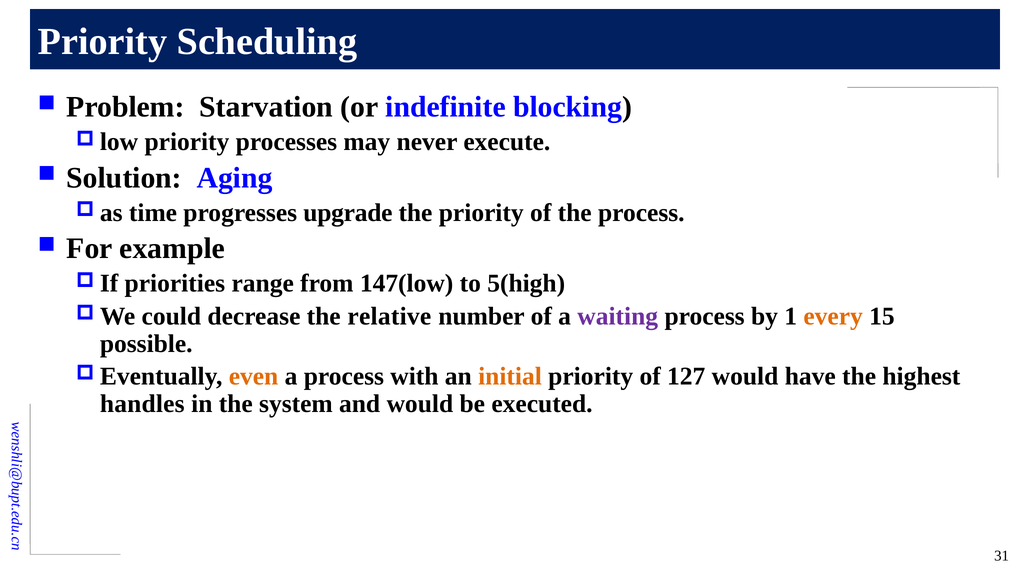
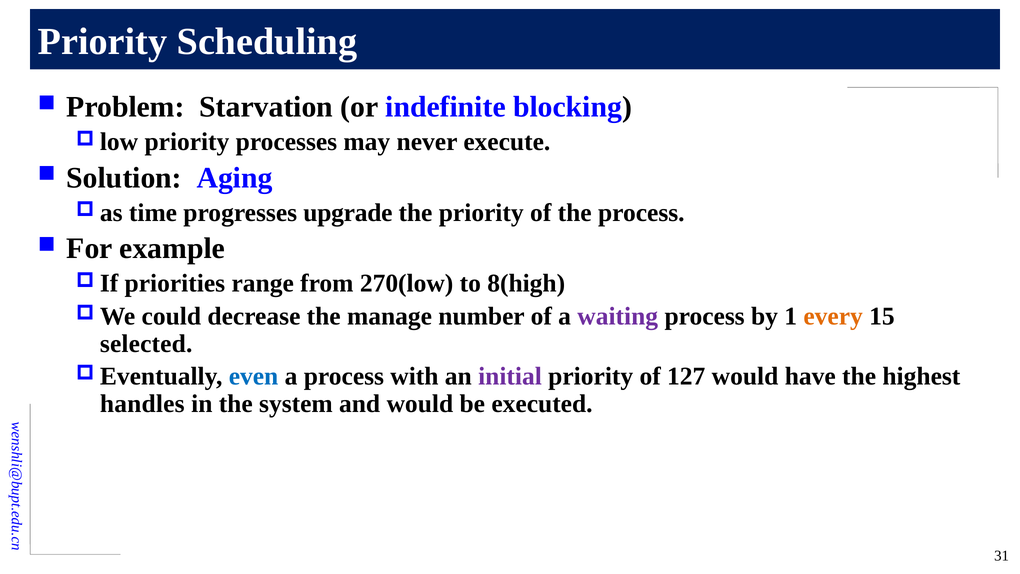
147(low: 147(low -> 270(low (407, 283)
5(high: 5(high -> 8(high (526, 283)
relative: relative -> manage (390, 316)
possible: possible -> selected (146, 344)
even colour: orange -> blue (254, 376)
initial colour: orange -> purple (510, 376)
